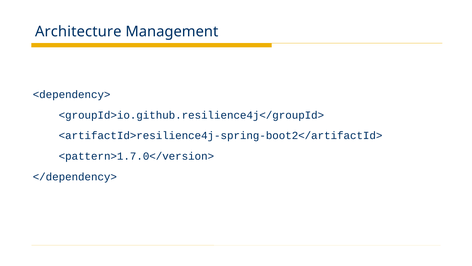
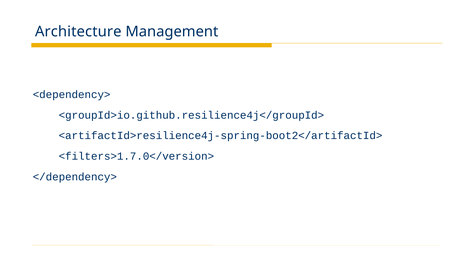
<pattern>1.7.0</version>: <pattern>1.7.0</version> -> <filters>1.7.0</version> (136, 156)
